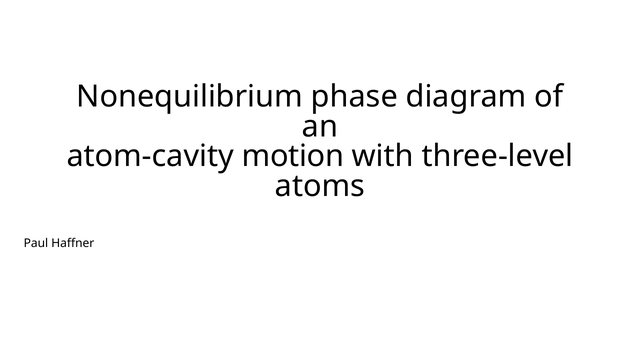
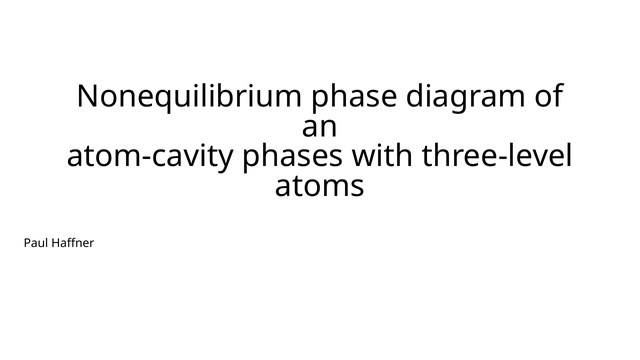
motion: motion -> phases (293, 156)
